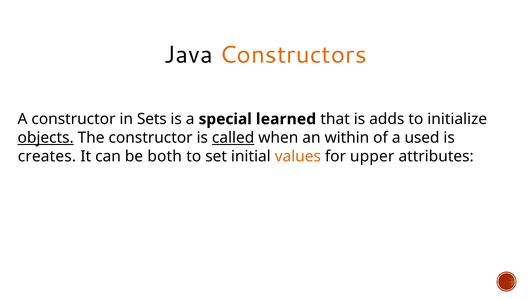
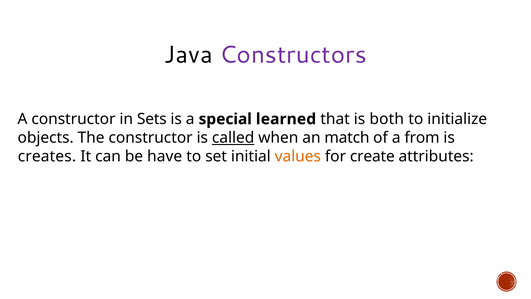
Constructors colour: orange -> purple (293, 55)
adds: adds -> both (387, 119)
objects underline: present -> none (46, 138)
within: within -> match (347, 138)
used: used -> from (422, 138)
both: both -> have (165, 156)
upper: upper -> create (372, 156)
